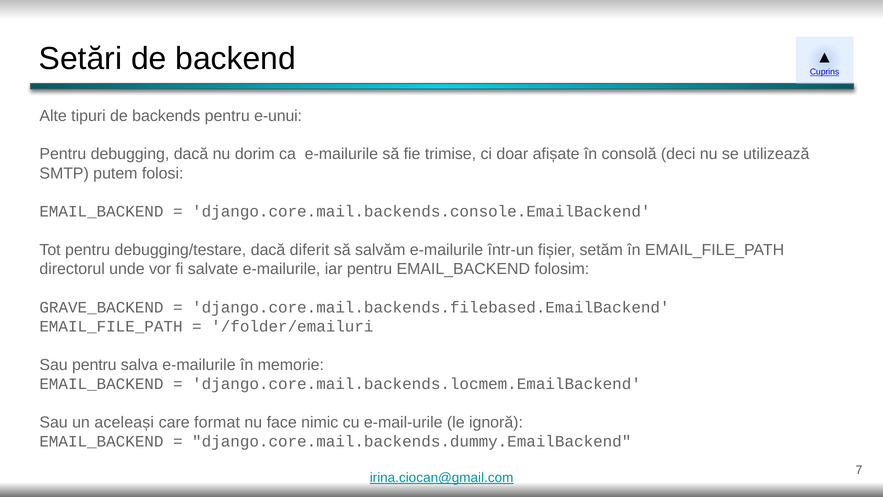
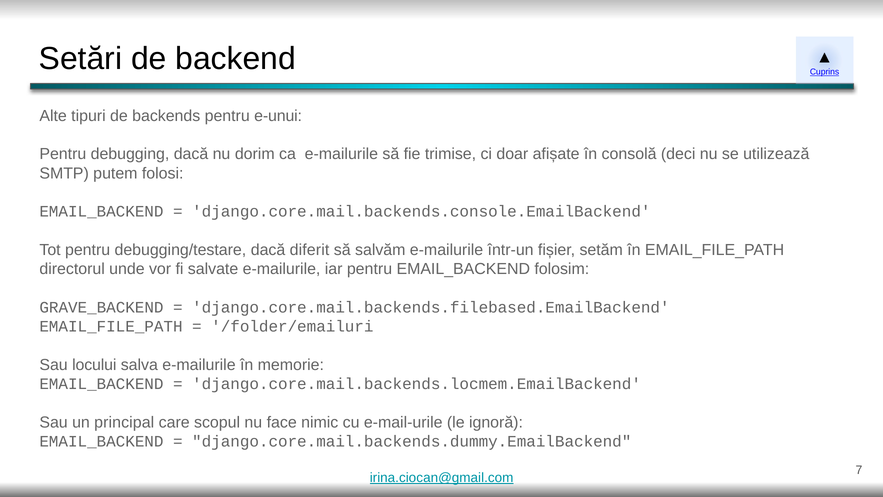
Sau pentru: pentru -> locului (94, 365)
aceleași: aceleași -> principal (124, 422)
format: format -> scopul (217, 422)
